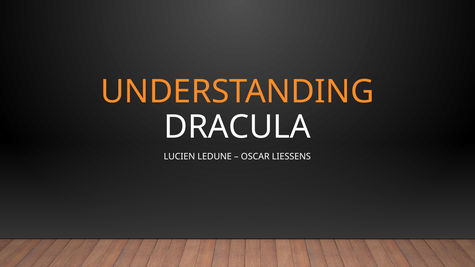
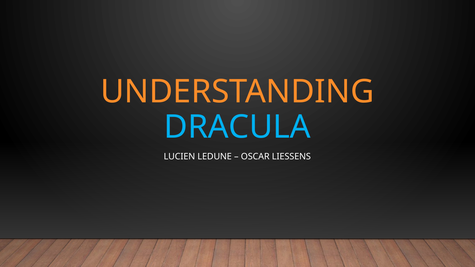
DRACULA colour: white -> light blue (237, 127)
